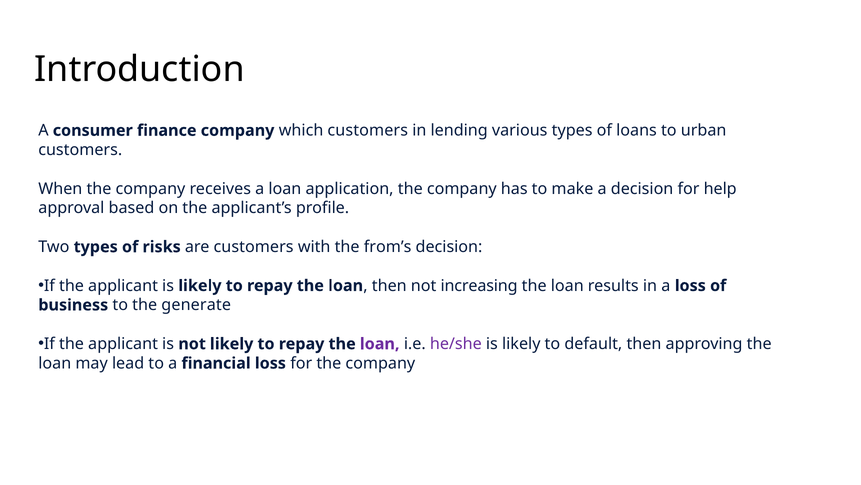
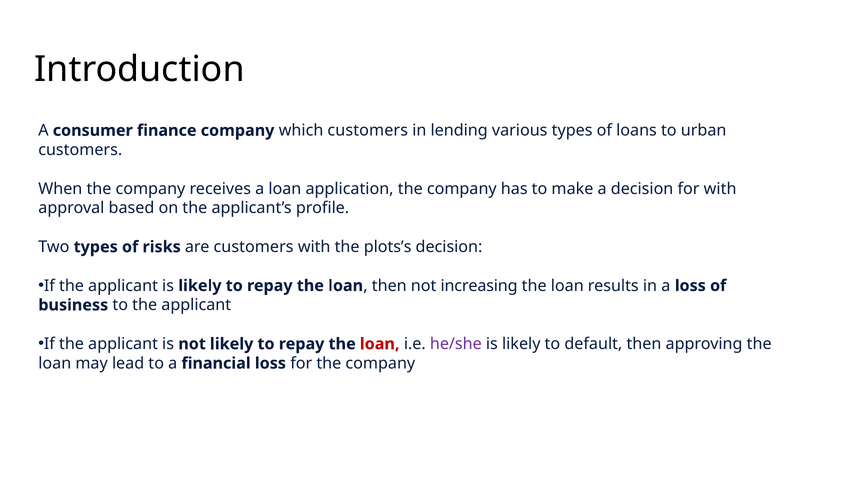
for help: help -> with (720, 188)
from’s: from’s -> plots’s (388, 247)
to the generate: generate -> applicant (196, 305)
loan colour: purple -> red (380, 343)
